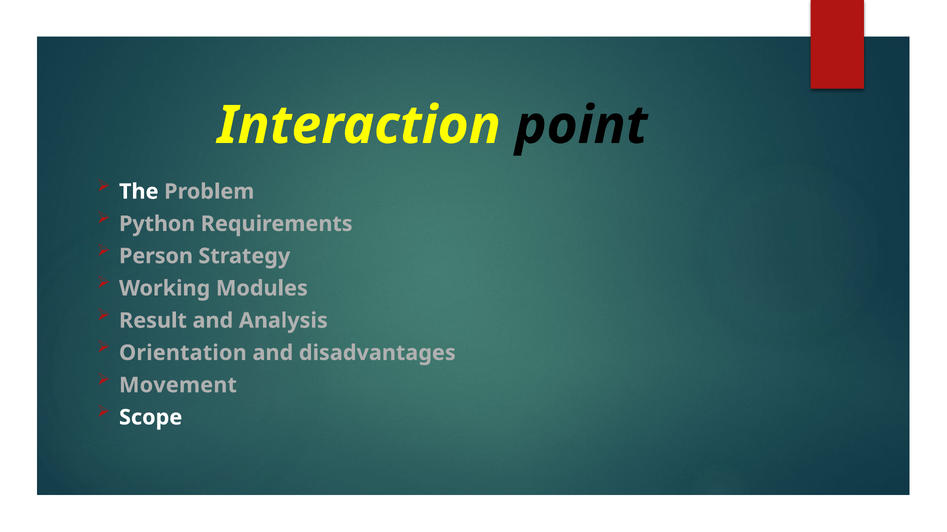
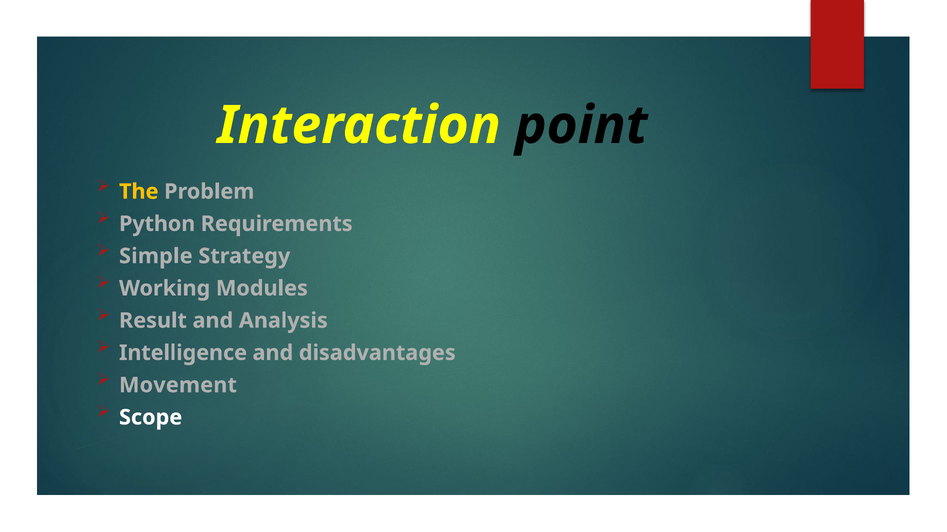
The colour: white -> yellow (139, 192)
Person: Person -> Simple (156, 256)
Orientation: Orientation -> Intelligence (183, 353)
